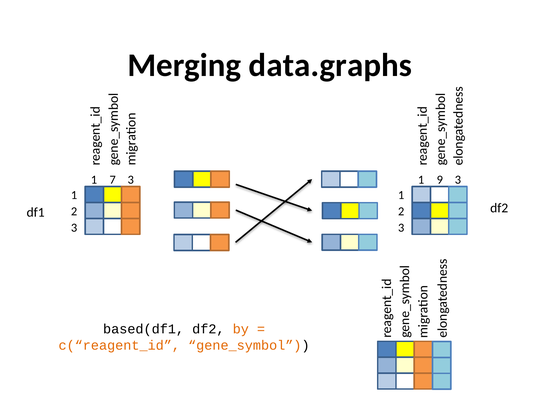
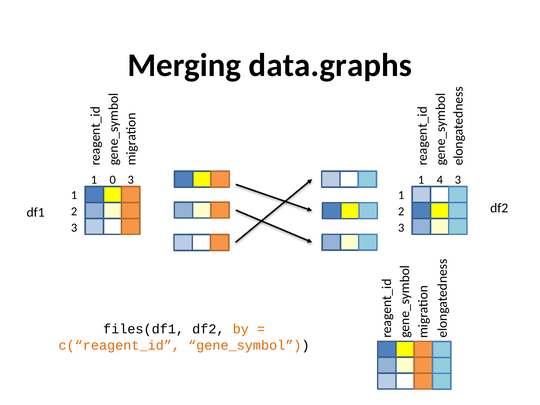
7: 7 -> 0 (113, 180)
9: 9 -> 4 (440, 180)
based(df1: based(df1 -> files(df1 (144, 329)
